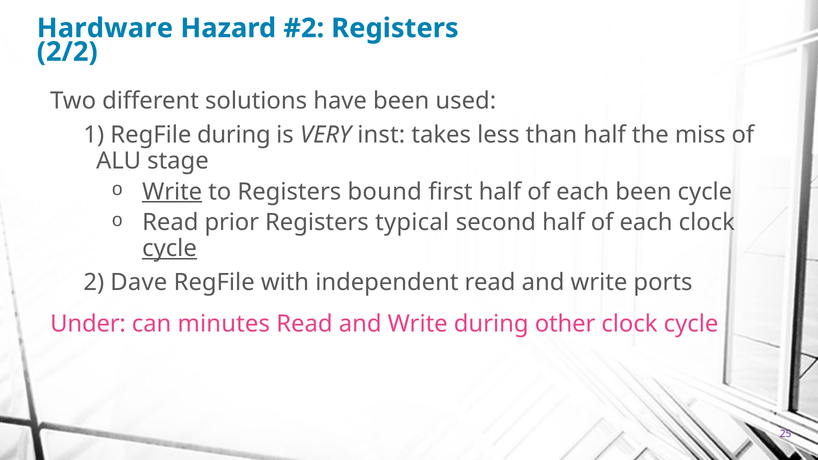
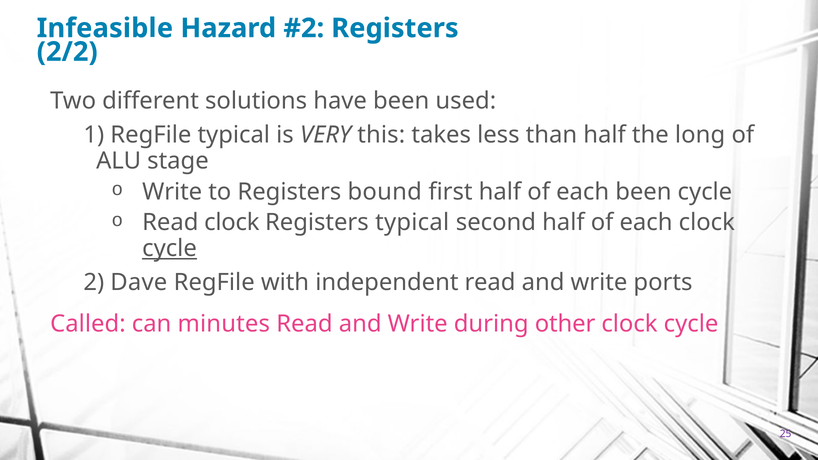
Hardware: Hardware -> Infeasible (105, 28)
RegFile during: during -> typical (234, 135)
inst: inst -> this (381, 135)
miss: miss -> long (700, 135)
Write underline: present -> none (172, 192)
Read prior: prior -> clock (232, 223)
Under: Under -> Called (88, 324)
